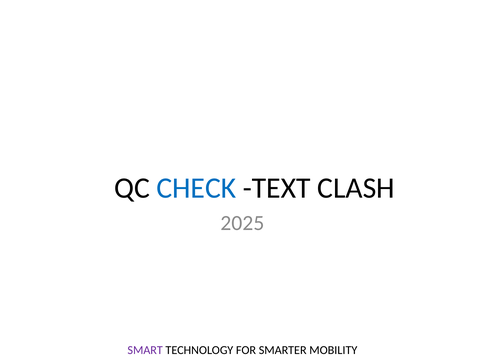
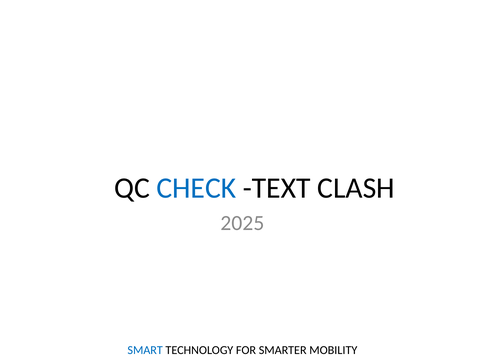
SMART colour: purple -> blue (145, 350)
